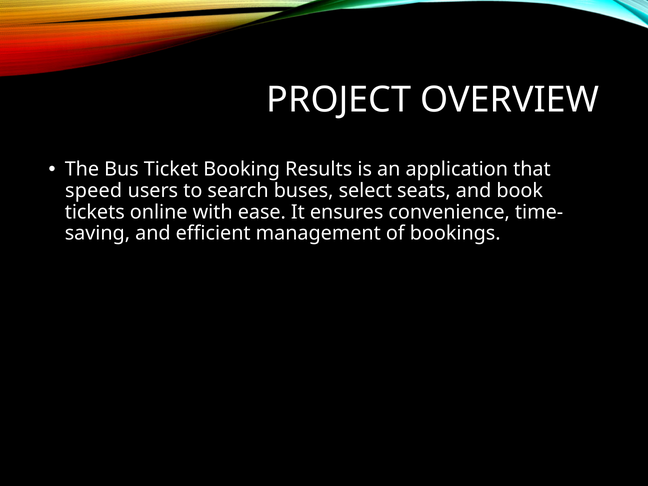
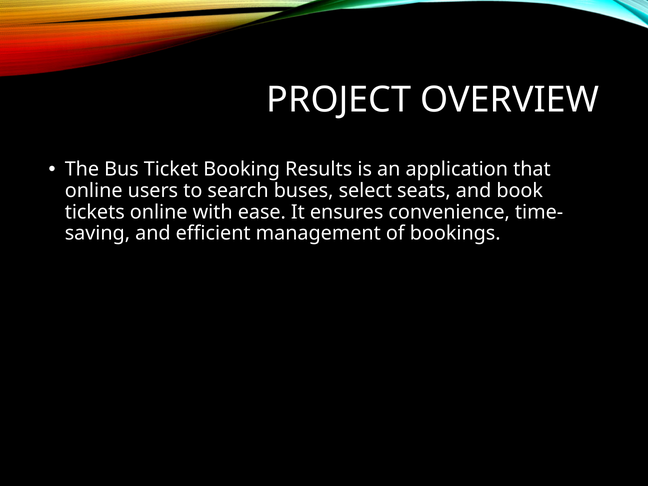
speed: speed -> online (94, 191)
